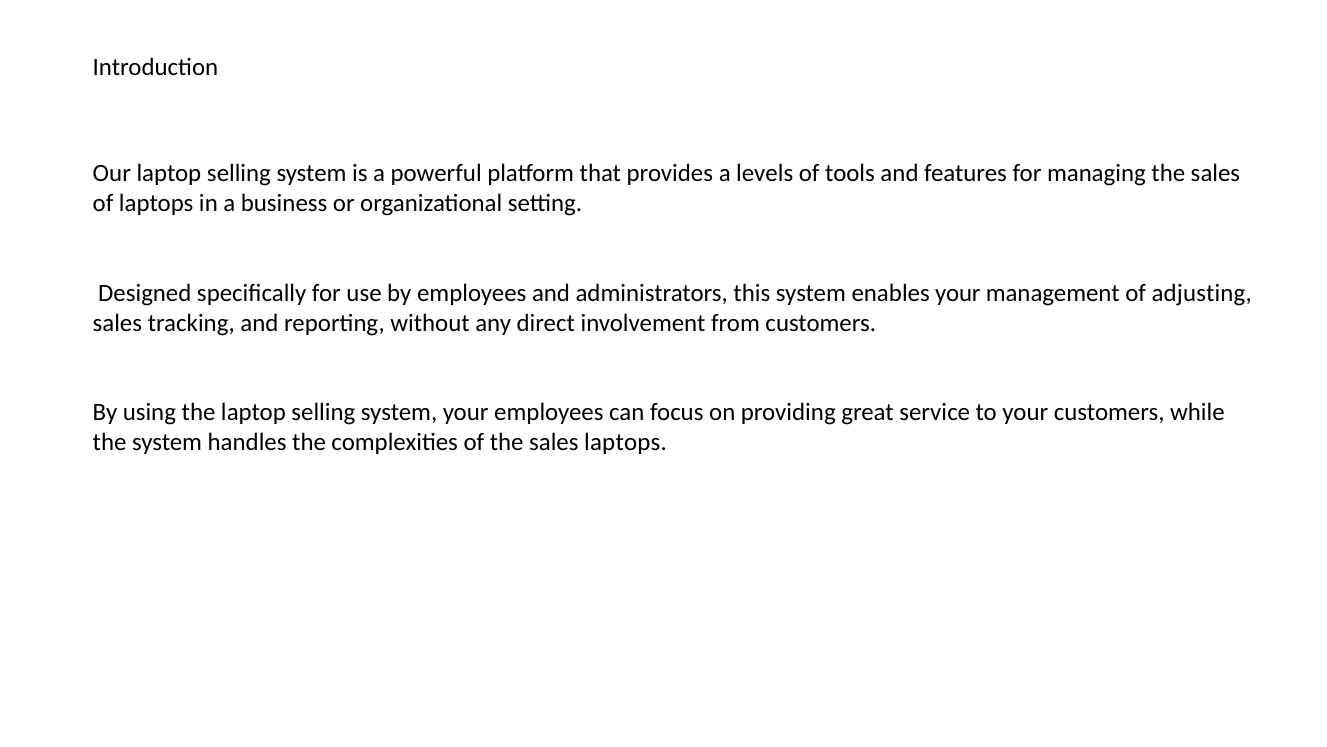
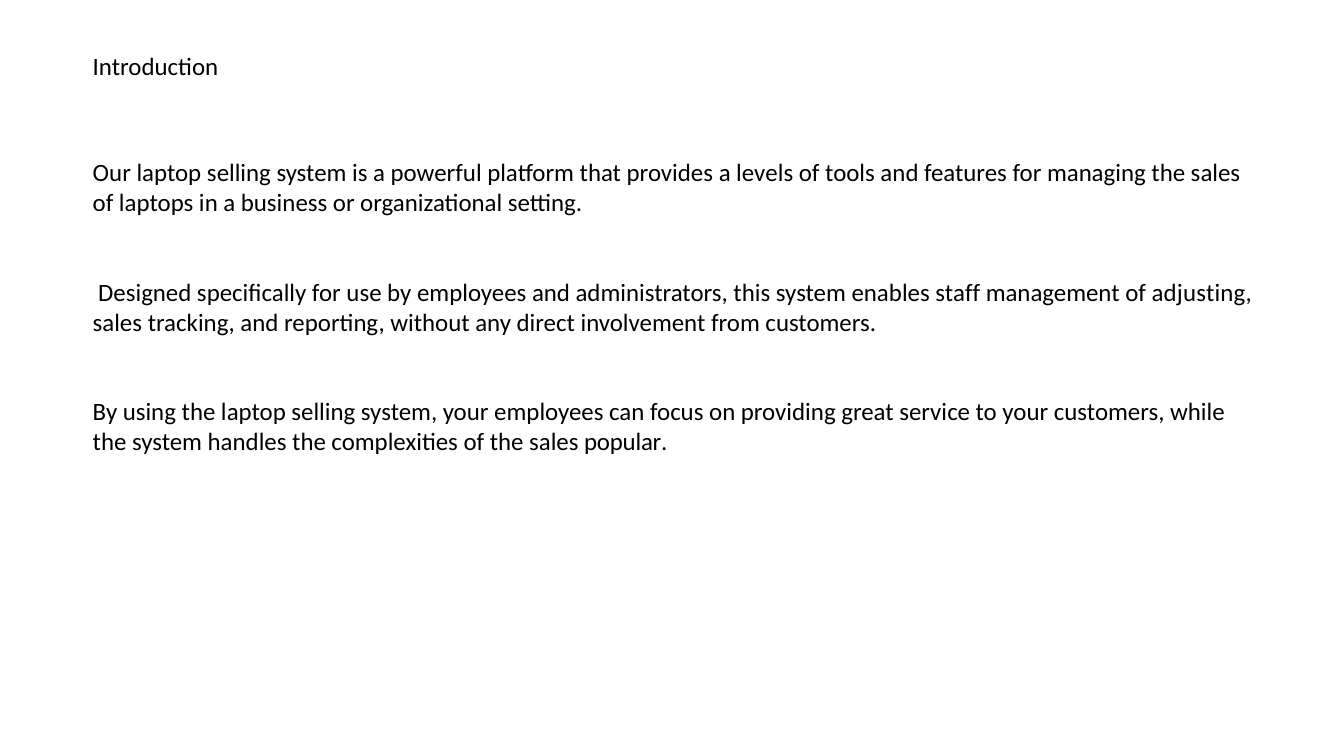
enables your: your -> staff (958, 293)
sales laptops: laptops -> popular (626, 442)
